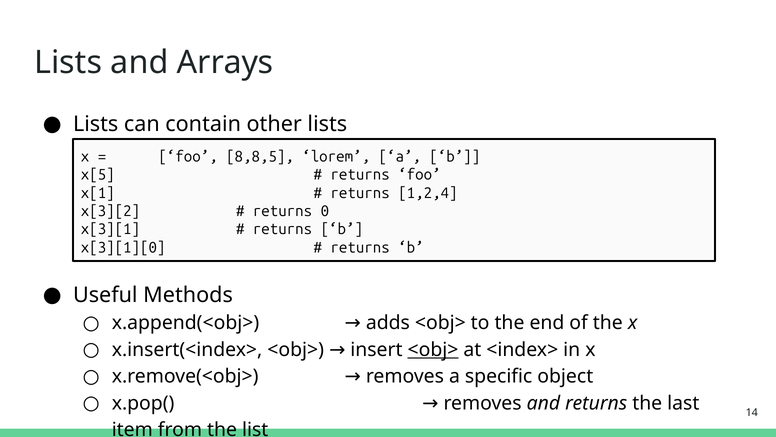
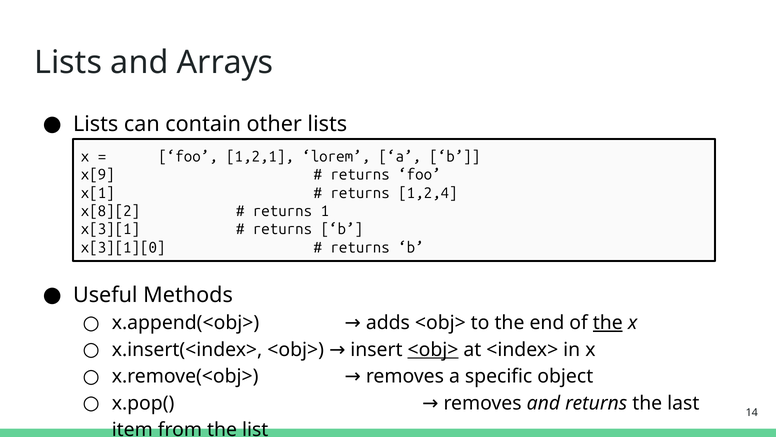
8,8,5: 8,8,5 -> 1,2,1 (260, 157)
x[5: x[5 -> x[9 (98, 175)
x[3][2: x[3][2 -> x[8][2 (110, 211)
0: 0 -> 1 (325, 211)
the underline: none -> present (608, 323)
